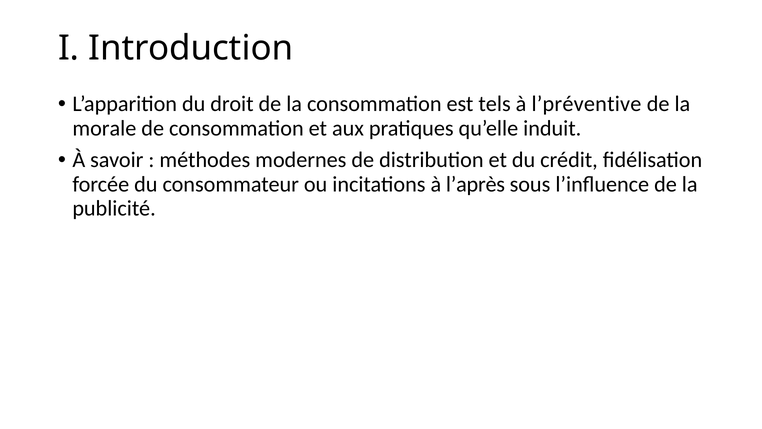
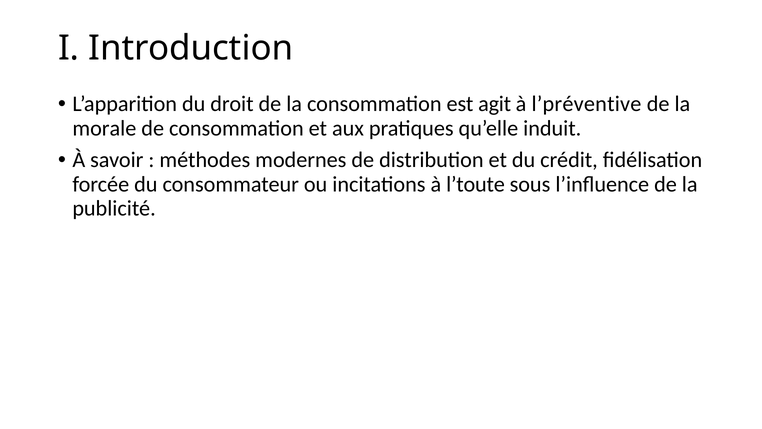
tels: tels -> agit (495, 104)
l’après: l’après -> l’toute (476, 184)
